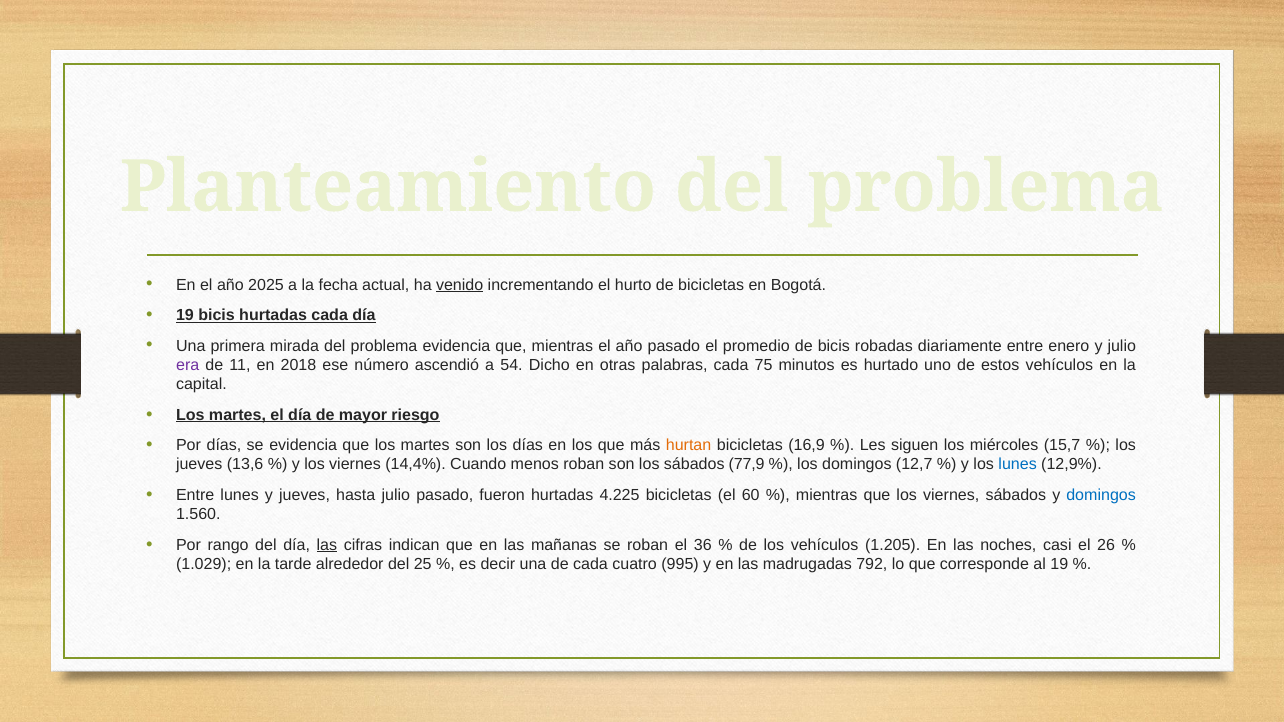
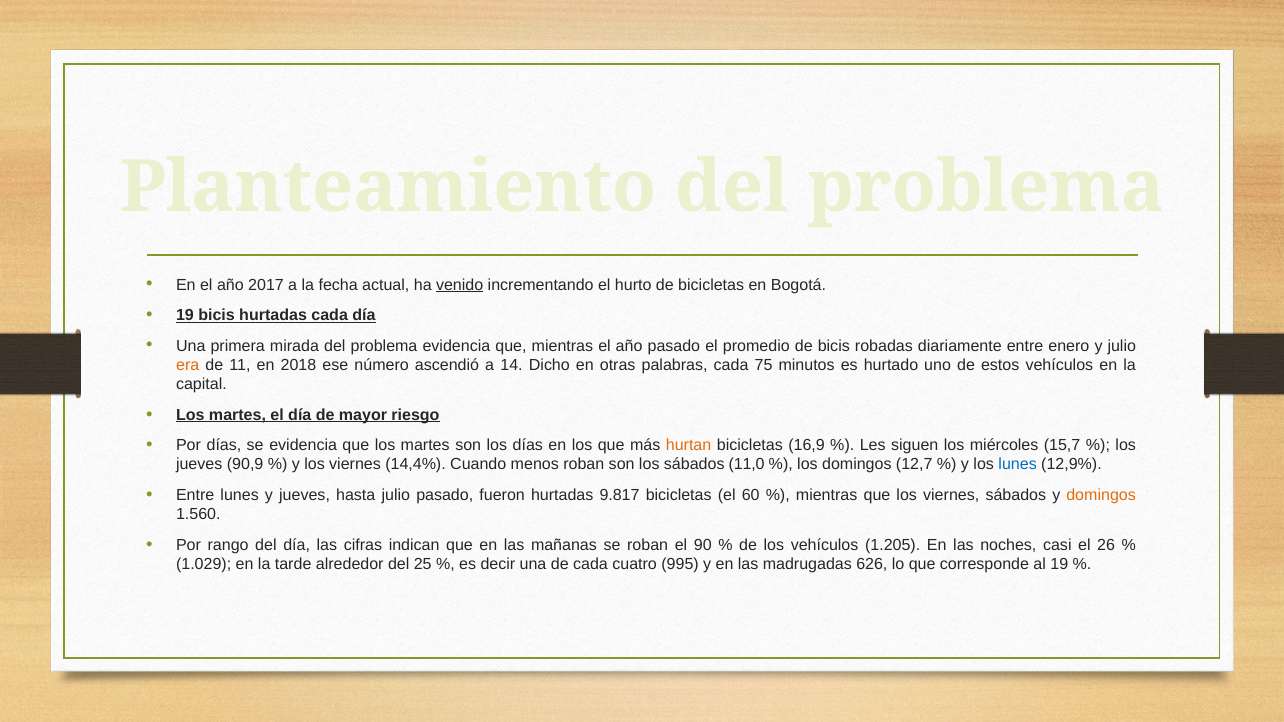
2025: 2025 -> 2017 (266, 285)
era colour: purple -> orange (188, 365)
54: 54 -> 14 (512, 365)
13,6: 13,6 -> 90,9 (245, 465)
77,9: 77,9 -> 11,0 (747, 465)
4.225: 4.225 -> 9.817 (620, 495)
domingos colour: blue -> orange (1101, 495)
las underline: present -> none (327, 545)
36: 36 -> 90 (703, 545)
792: 792 -> 626 (872, 564)
